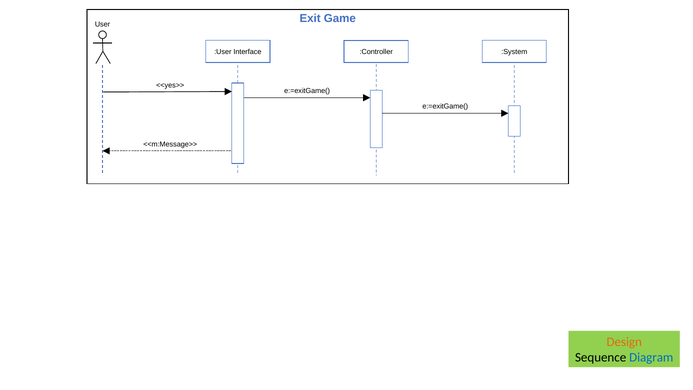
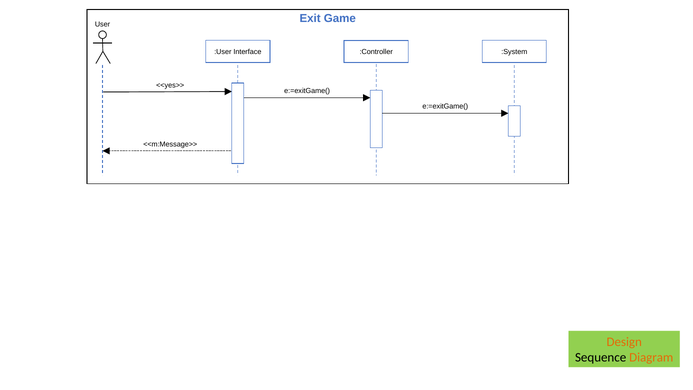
Diagram colour: blue -> orange (651, 358)
